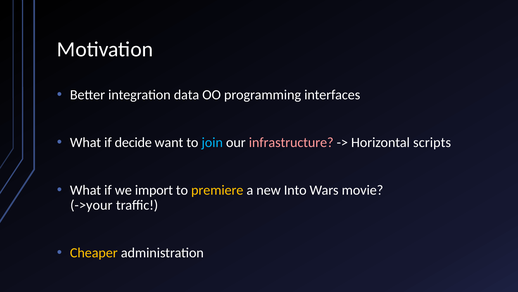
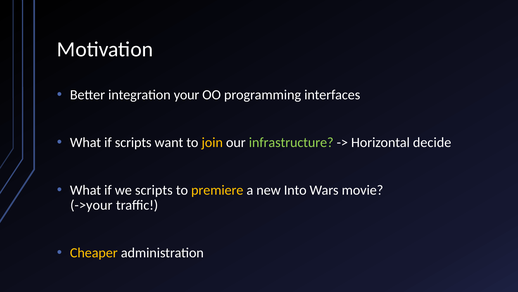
data: data -> your (187, 95)
if decide: decide -> scripts (133, 142)
join colour: light blue -> yellow (212, 142)
infrastructure colour: pink -> light green (291, 142)
scripts: scripts -> decide (432, 142)
we import: import -> scripts (154, 190)
